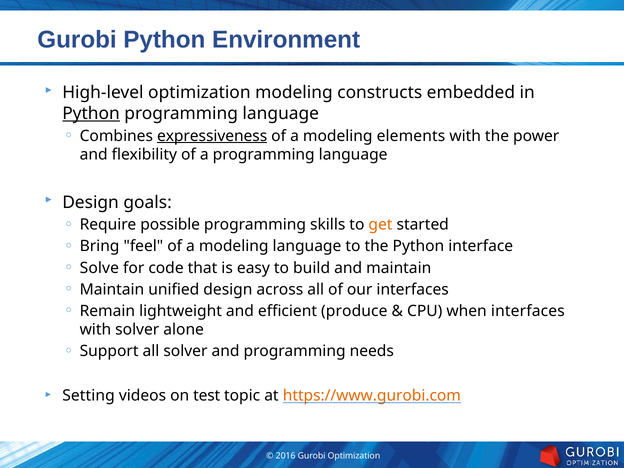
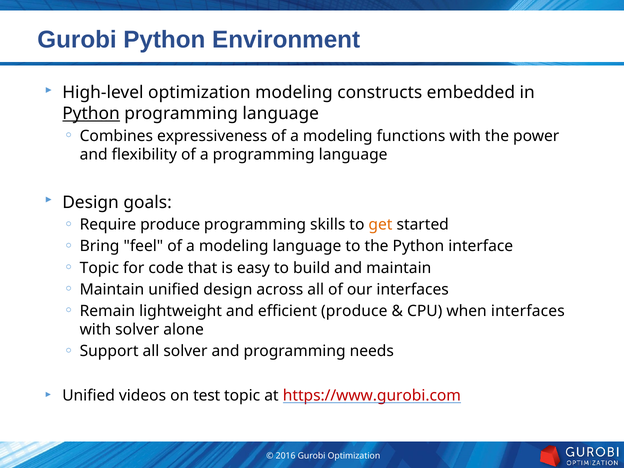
expressiveness underline: present -> none (212, 136)
elements: elements -> functions (411, 136)
Require possible: possible -> produce (170, 225)
Solve: Solve -> Topic (99, 268)
Setting: Setting -> Unified (89, 396)
https://www.gurobi.com colour: orange -> red (372, 396)
